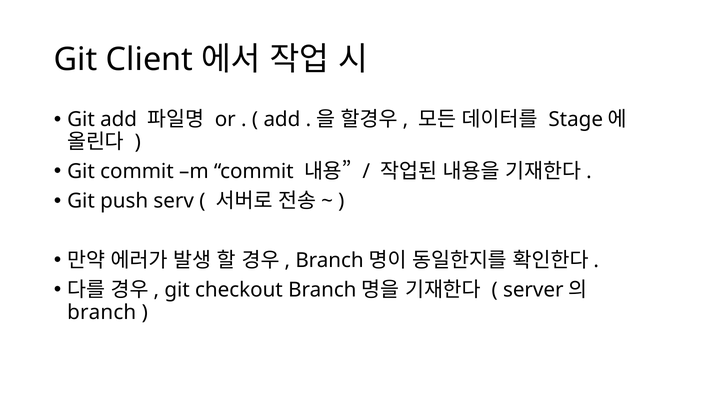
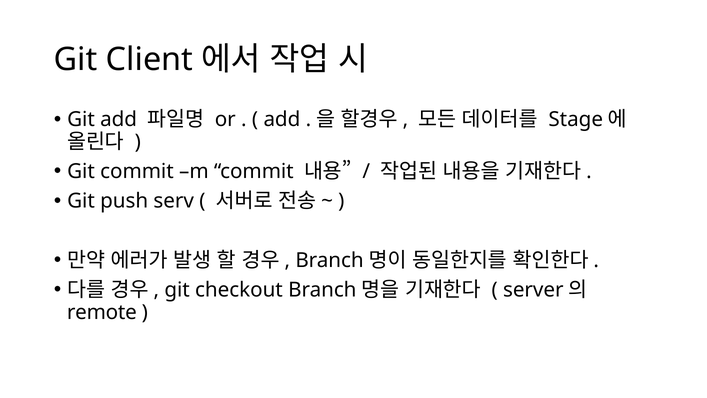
branch: branch -> remote (102, 312)
